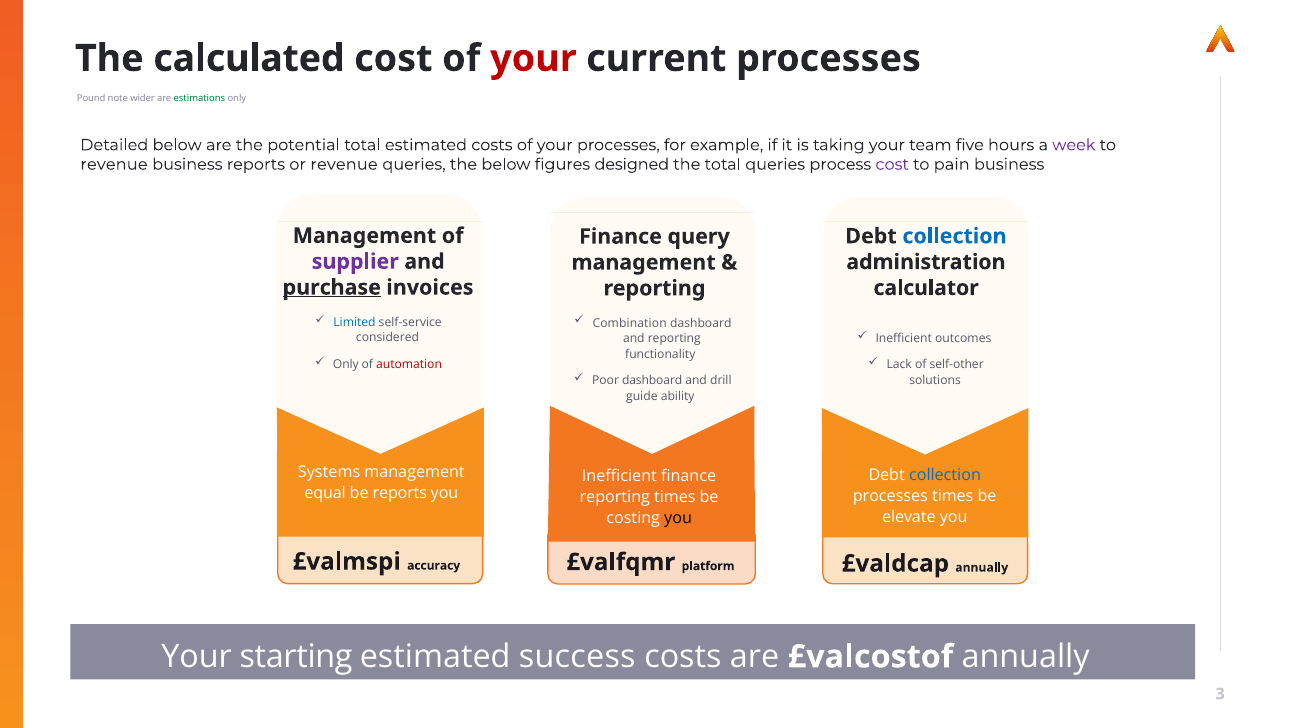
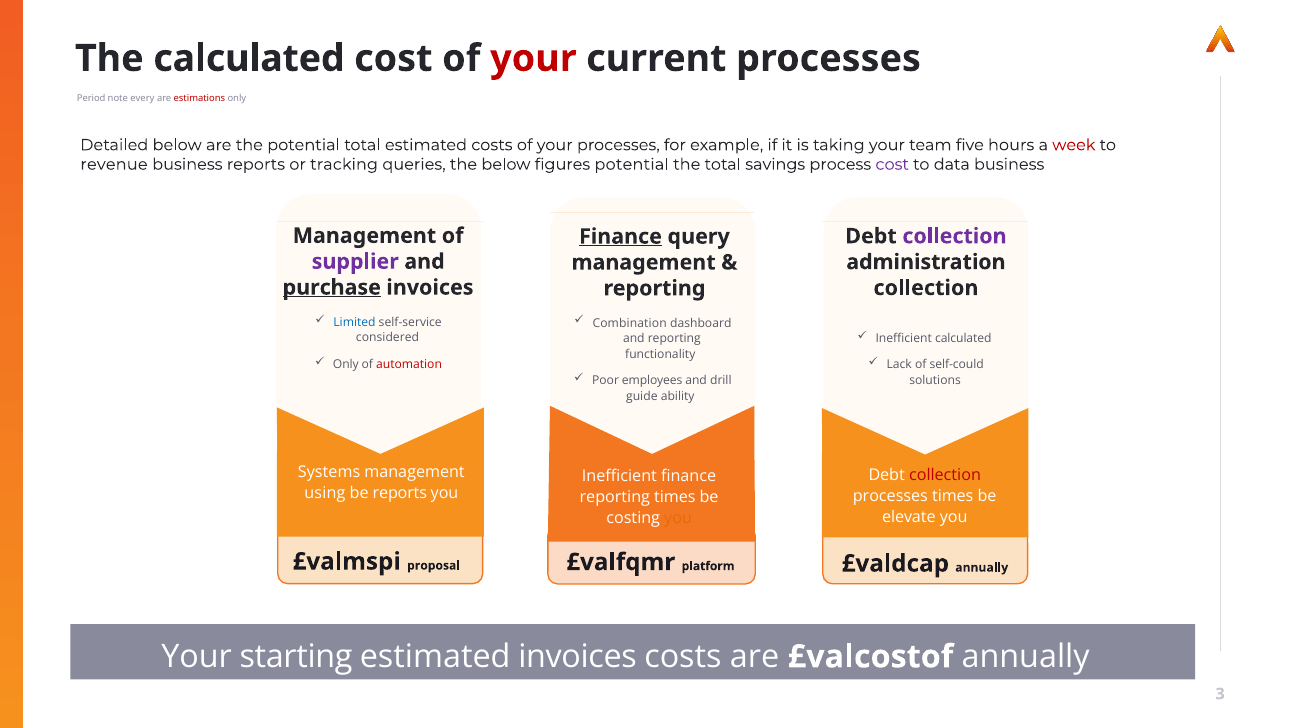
Pound: Pound -> Period (91, 98)
wider: wider -> every (142, 98)
estimations colour: green -> red (199, 98)
week colour: purple -> red (1074, 145)
or revenue: revenue -> tracking (344, 164)
figures designed: designed -> potential (632, 164)
total queries: queries -> savings (775, 164)
pain: pain -> data (952, 164)
collection colour: blue -> purple (954, 236)
Finance underline: none -> present (621, 237)
calculator: calculator -> collection (926, 288)
Inefficient outcomes: outcomes -> calculated (963, 338)
self-other: self-other -> self-could (957, 365)
Poor dashboard: dashboard -> employees (652, 380)
collection colour: blue -> red (945, 475)
equal: equal -> using (325, 493)
you colour: black -> orange (678, 518)
accuracy: accuracy -> proposal (434, 565)
estimated success: success -> invoices (578, 657)
